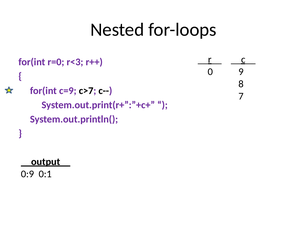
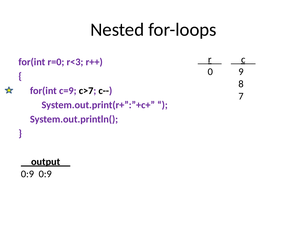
0:9 0:1: 0:1 -> 0:9 (45, 174)
